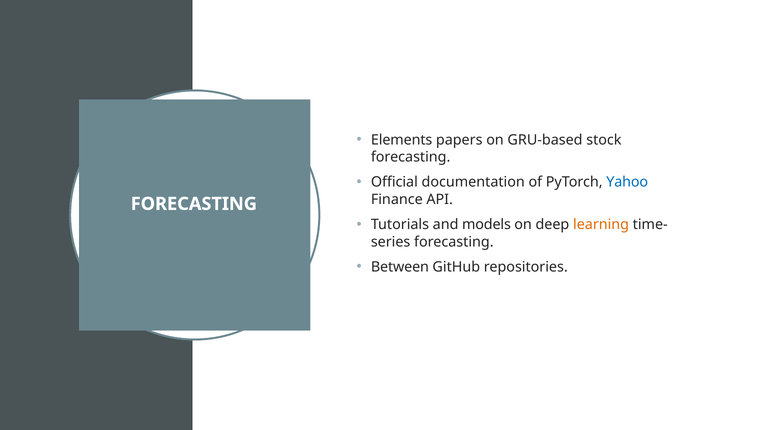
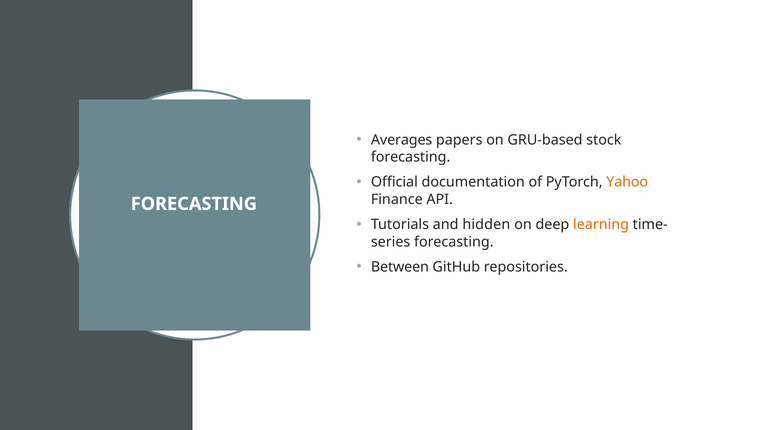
Elements: Elements -> Averages (402, 140)
Yahoo colour: blue -> orange (627, 182)
models: models -> hidden (486, 225)
